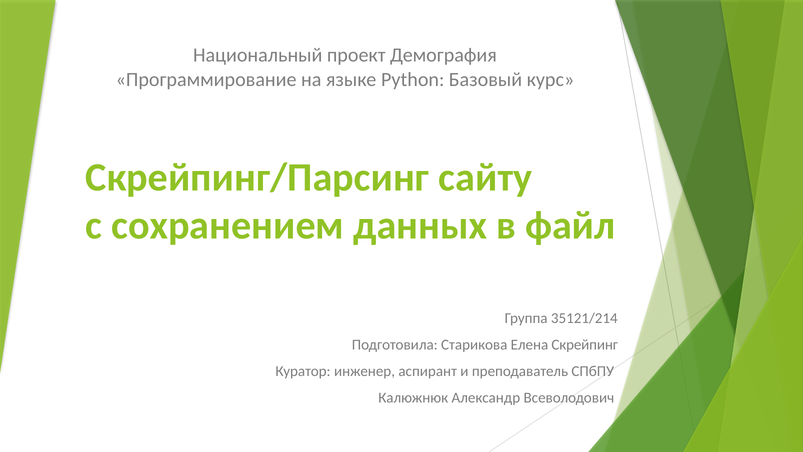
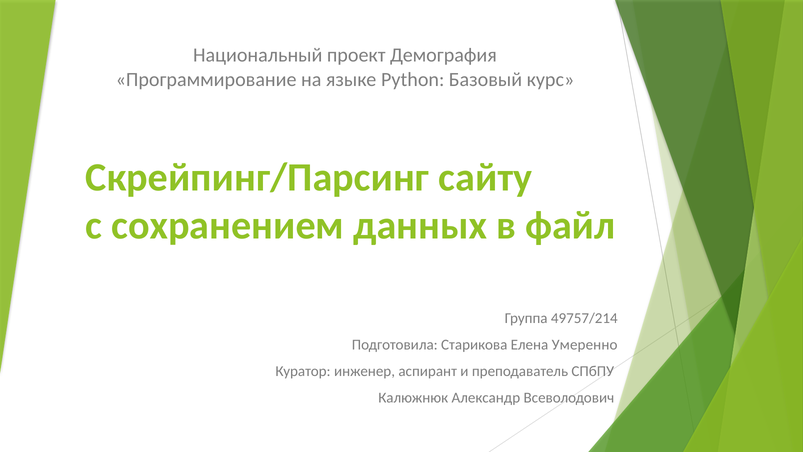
35121/214: 35121/214 -> 49757/214 (584, 318)
Скрейпинг: Скрейпинг -> Умеренно (585, 345)
